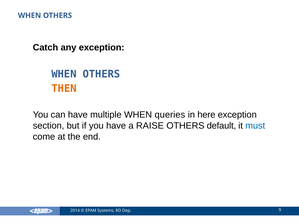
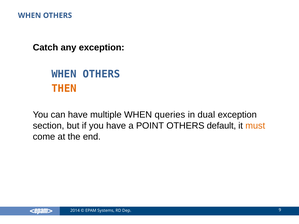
here: here -> dual (206, 115)
RAISE: RAISE -> POINT (150, 126)
must colour: blue -> orange (255, 126)
